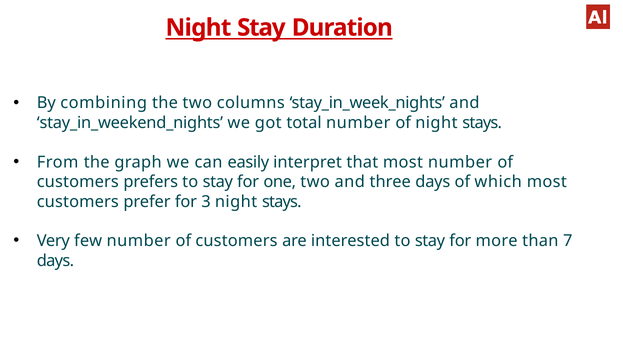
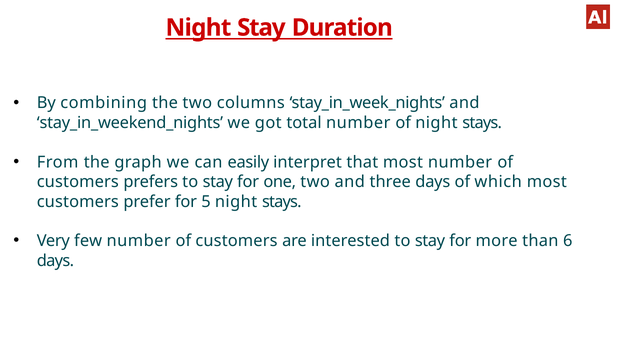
3: 3 -> 5 (206, 201)
7: 7 -> 6 (568, 241)
